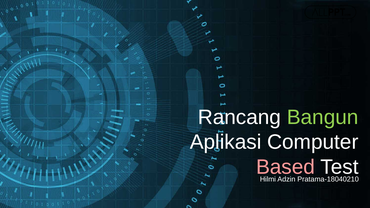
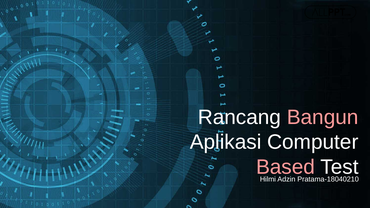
Bangun colour: light green -> pink (323, 117)
